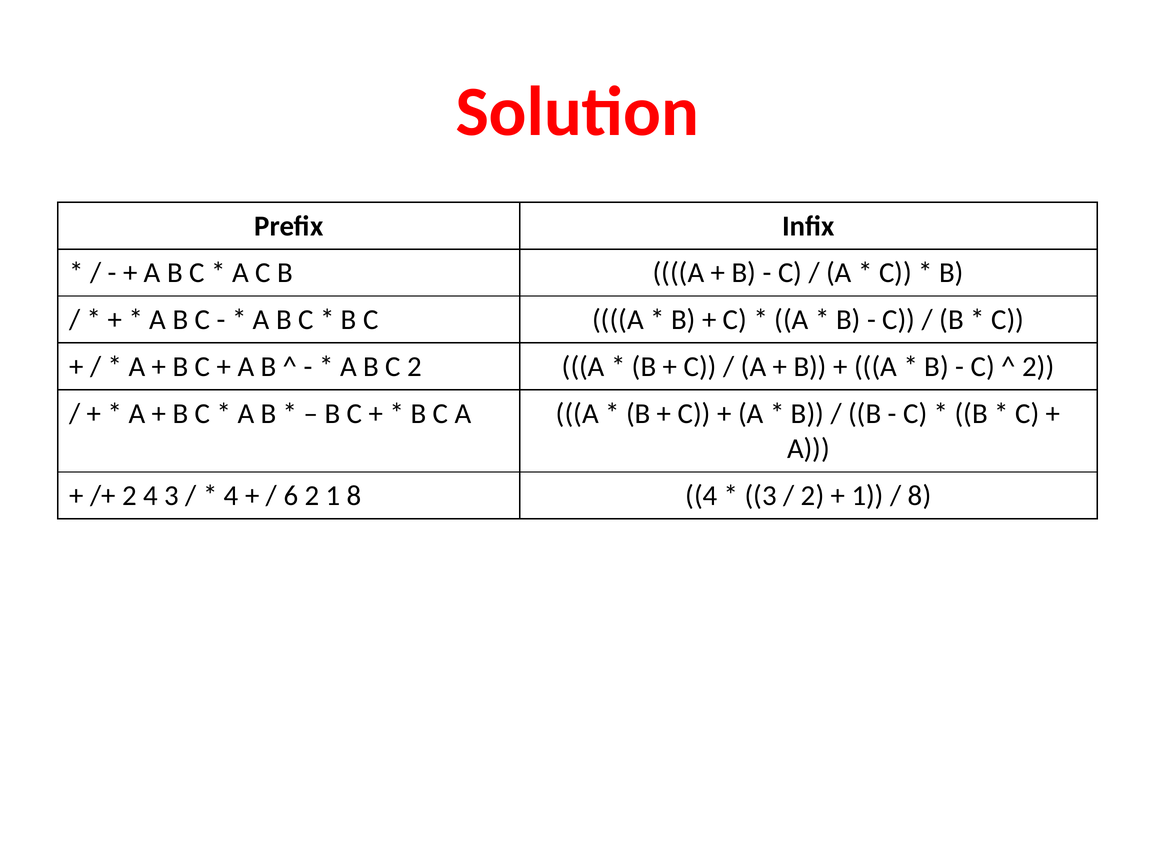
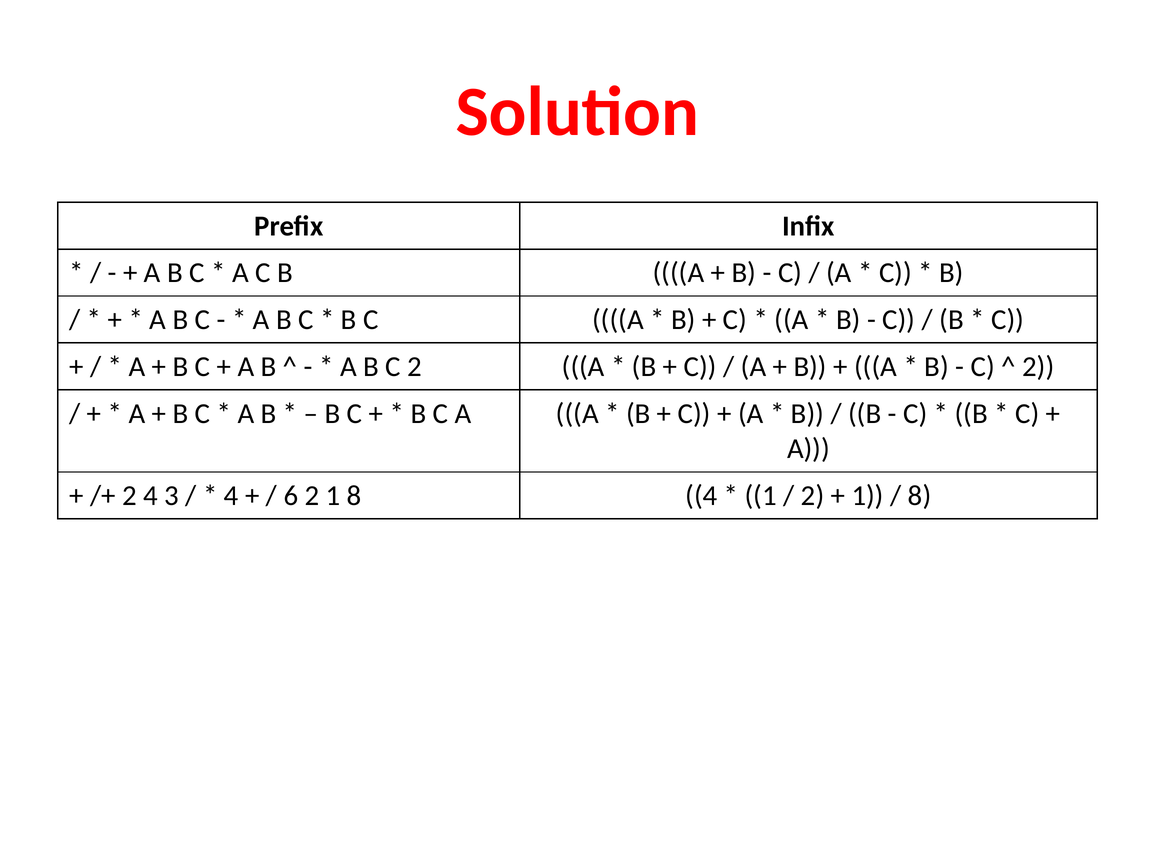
3: 3 -> 1 (761, 495)
